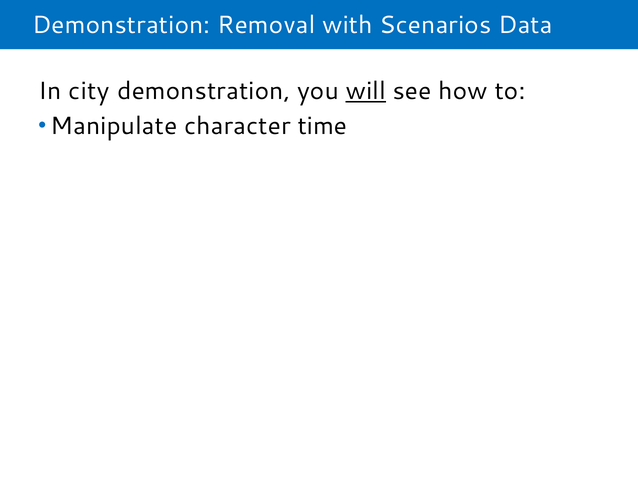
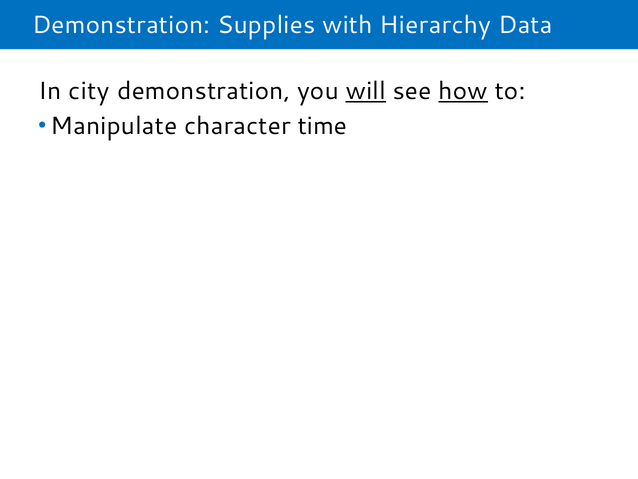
Removal: Removal -> Supplies (266, 25)
Scenarios: Scenarios -> Hierarchy (435, 25)
how underline: none -> present (463, 91)
